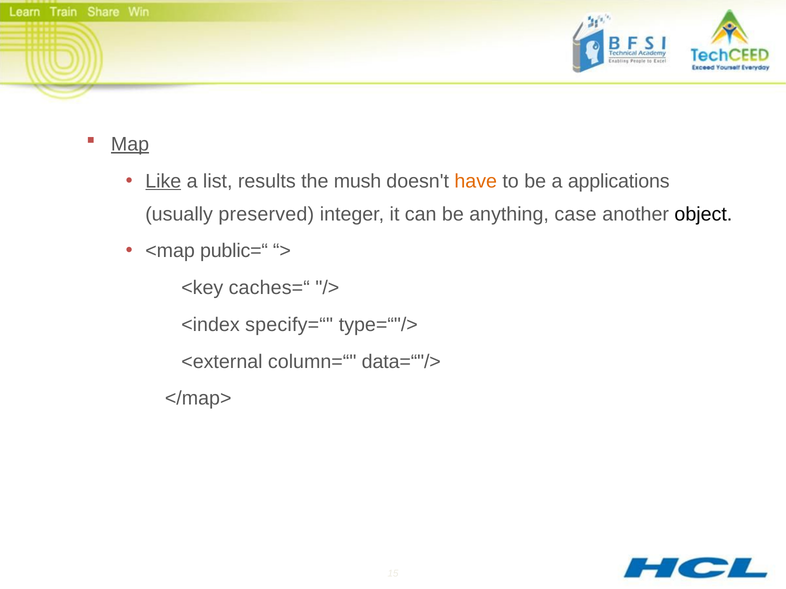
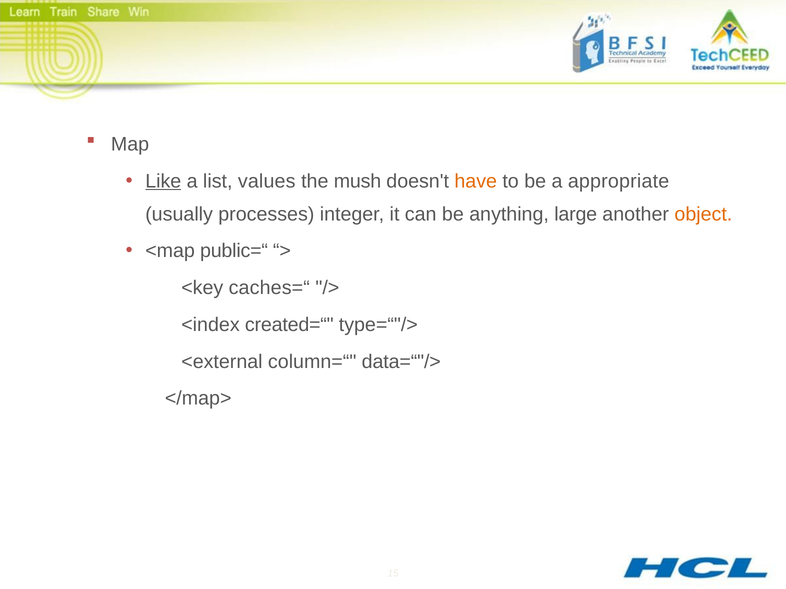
Map underline: present -> none (130, 144)
results: results -> values (267, 181)
applications: applications -> appropriate (619, 181)
preserved: preserved -> processes (266, 214)
case: case -> large (576, 214)
object colour: black -> orange (703, 214)
specify=“: specify=“ -> created=“ (289, 325)
